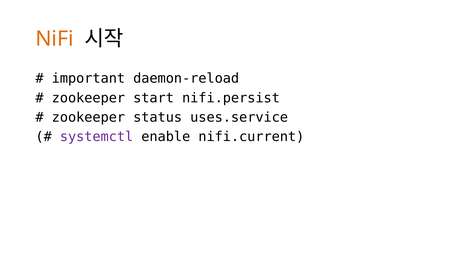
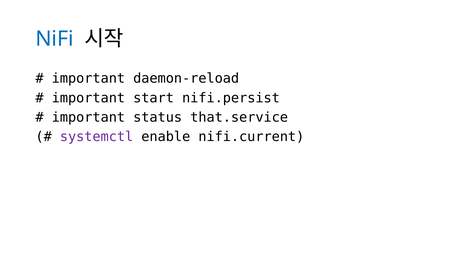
NiFi colour: orange -> blue (55, 39)
zookeeper: zookeeper -> important (88, 98)
zookeeper: zookeeper -> important (88, 118)
uses.service: uses.service -> that.service (239, 118)
